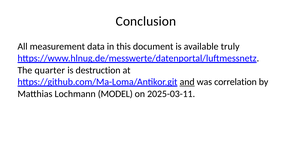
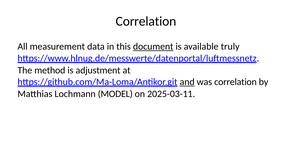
Conclusion: Conclusion -> Correlation (146, 21)
document underline: none -> present (153, 46)
quarter: quarter -> method (50, 70)
destruction: destruction -> adjustment (98, 70)
